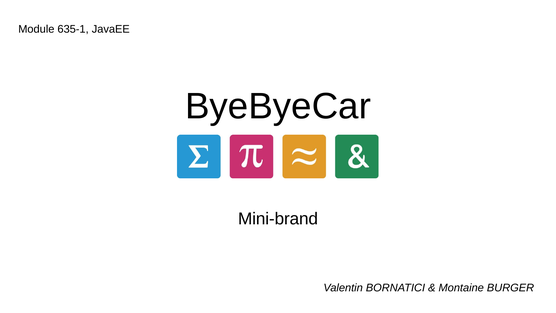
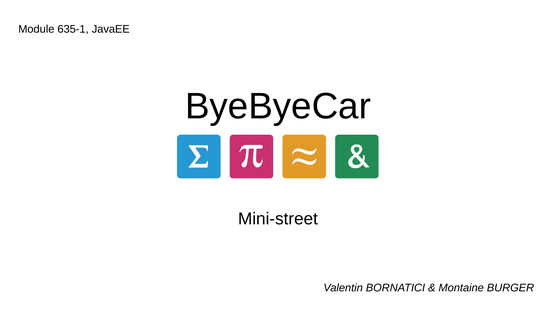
Mini-brand: Mini-brand -> Mini-street (278, 219)
